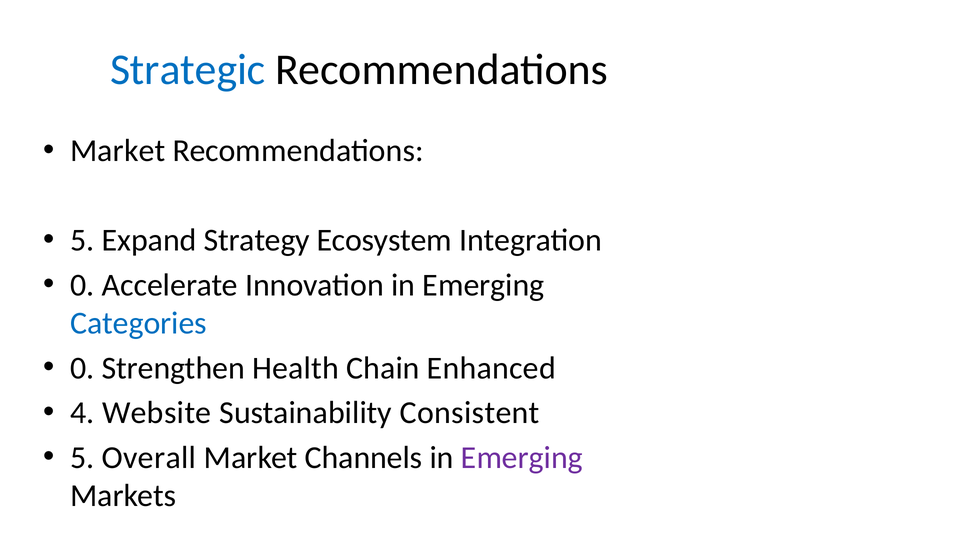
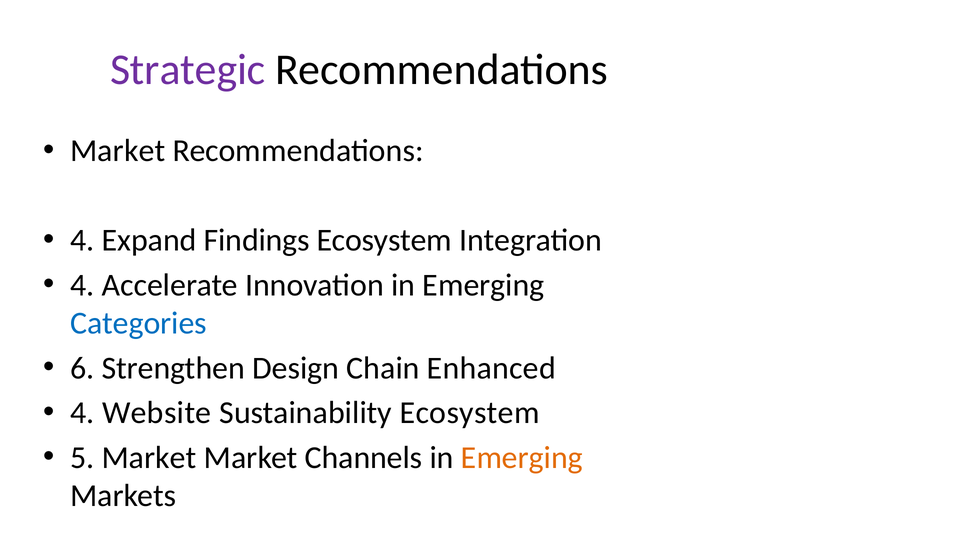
Strategic colour: blue -> purple (188, 70)
5: 5 -> 4 (82, 240)
Strategy: Strategy -> Findings (257, 240)
0: 0 -> 4 (82, 285)
0: 0 -> 6 (82, 368)
Health: Health -> Design (296, 368)
Sustainability Consistent: Consistent -> Ecosystem (470, 413)
5 Overall: Overall -> Market (149, 458)
Emerging colour: purple -> orange (522, 458)
